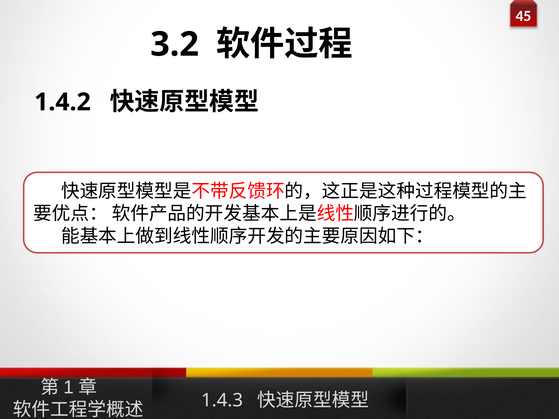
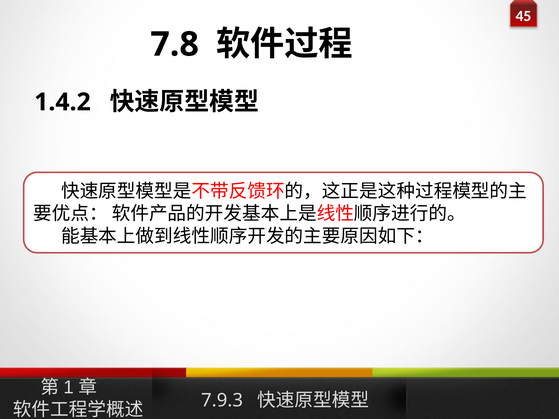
3.2: 3.2 -> 7.8 (175, 44)
1.4.3: 1.4.3 -> 7.9.3 (222, 400)
